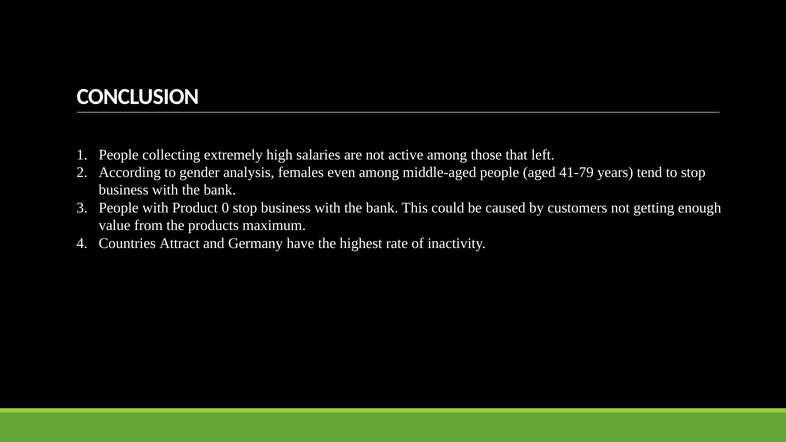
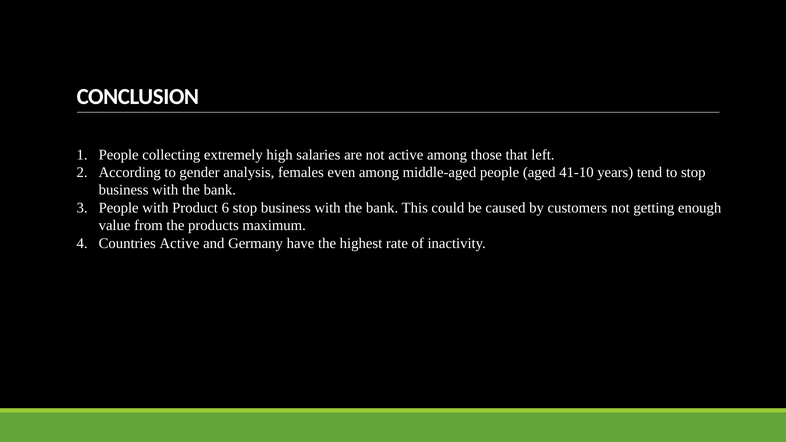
41-79: 41-79 -> 41-10 (576, 172)
0: 0 -> 6 (225, 208)
Countries Attract: Attract -> Active (179, 243)
